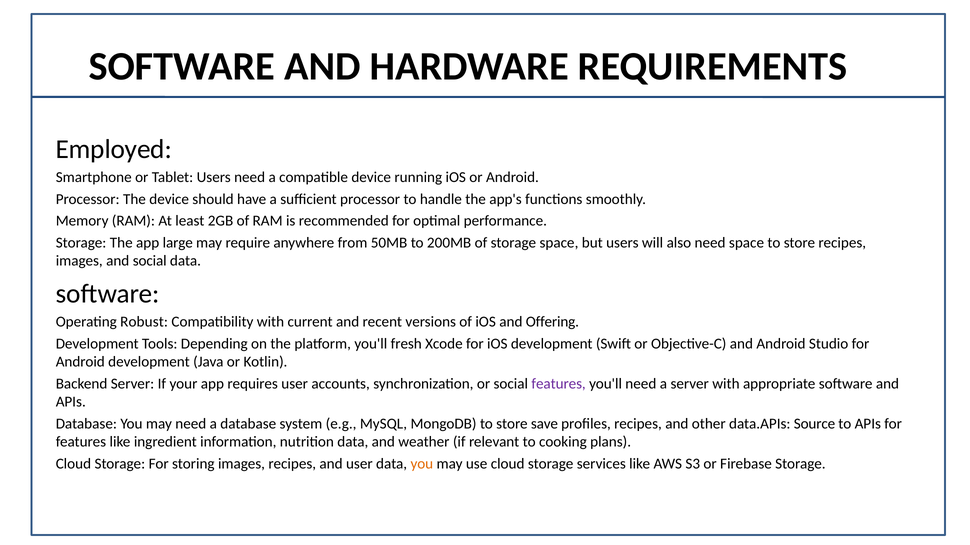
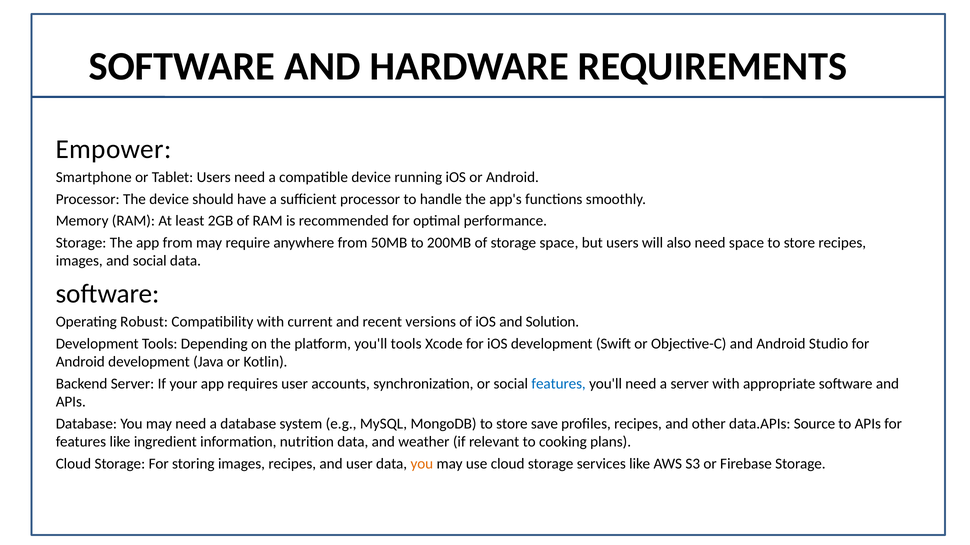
Employed: Employed -> Empower (114, 149)
app large: large -> from (178, 243)
Offering: Offering -> Solution (552, 322)
you'll fresh: fresh -> tools (406, 344)
features colour: purple -> blue (559, 384)
